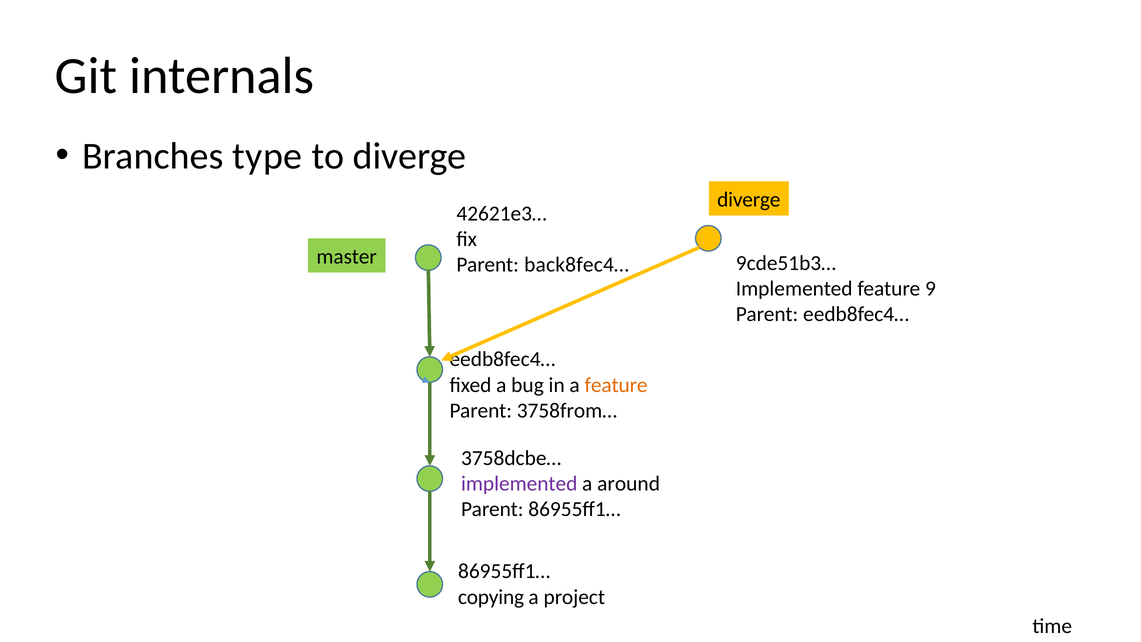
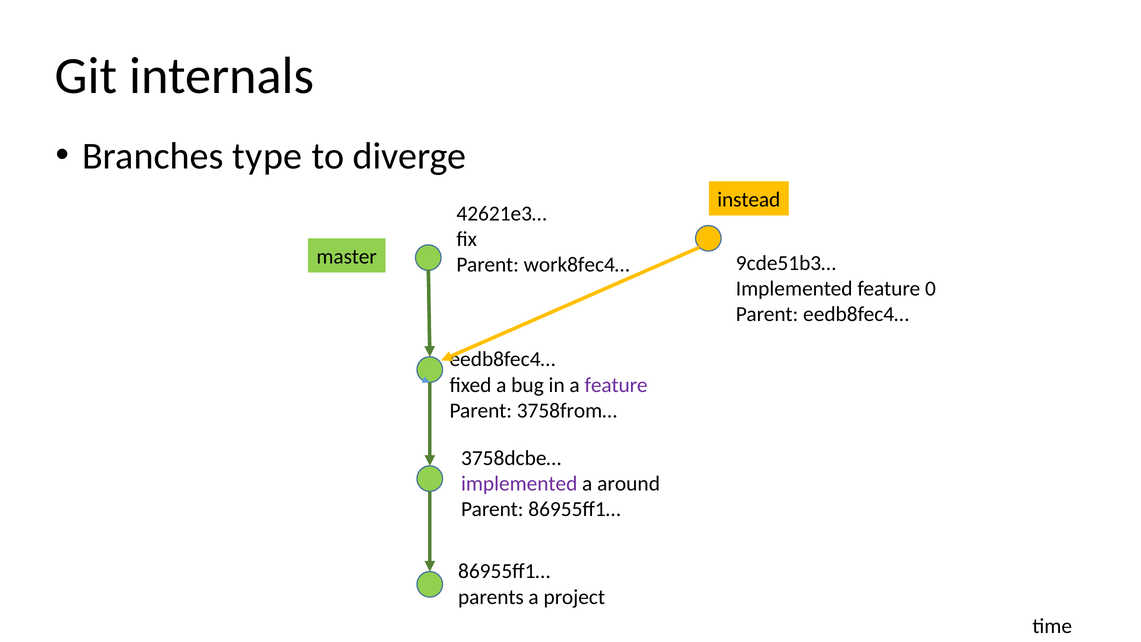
diverge: diverge -> instead (749, 200)
back8fec4…: back8fec4… -> work8fec4… (577, 265)
9: 9 -> 0 (930, 289)
feature colour: orange -> purple (616, 385)
copying: copying -> parents (491, 597)
